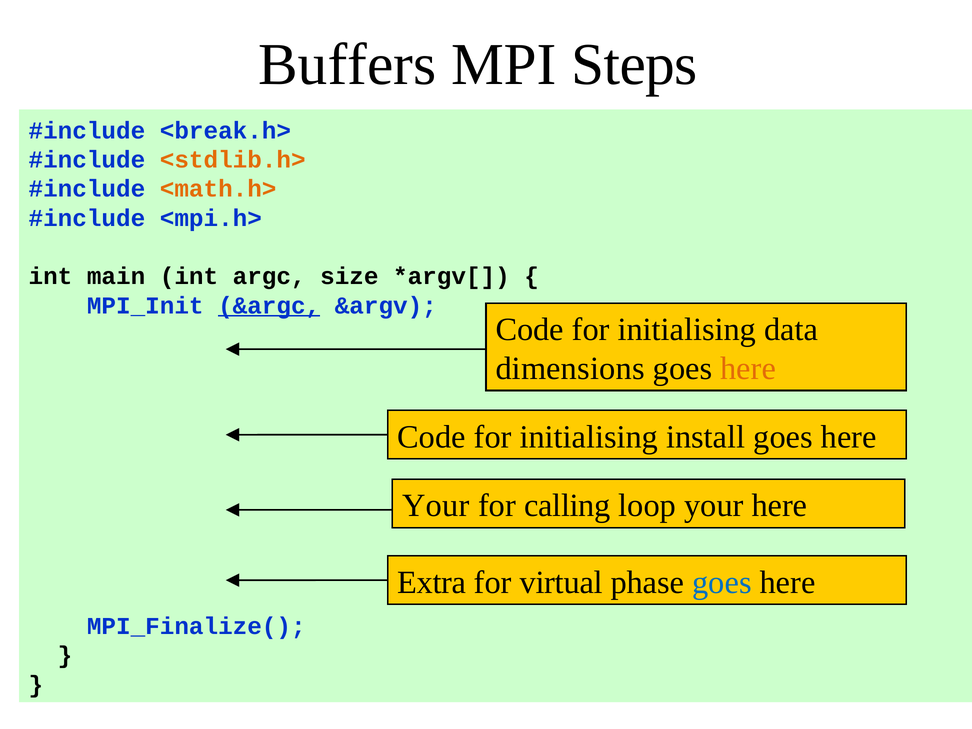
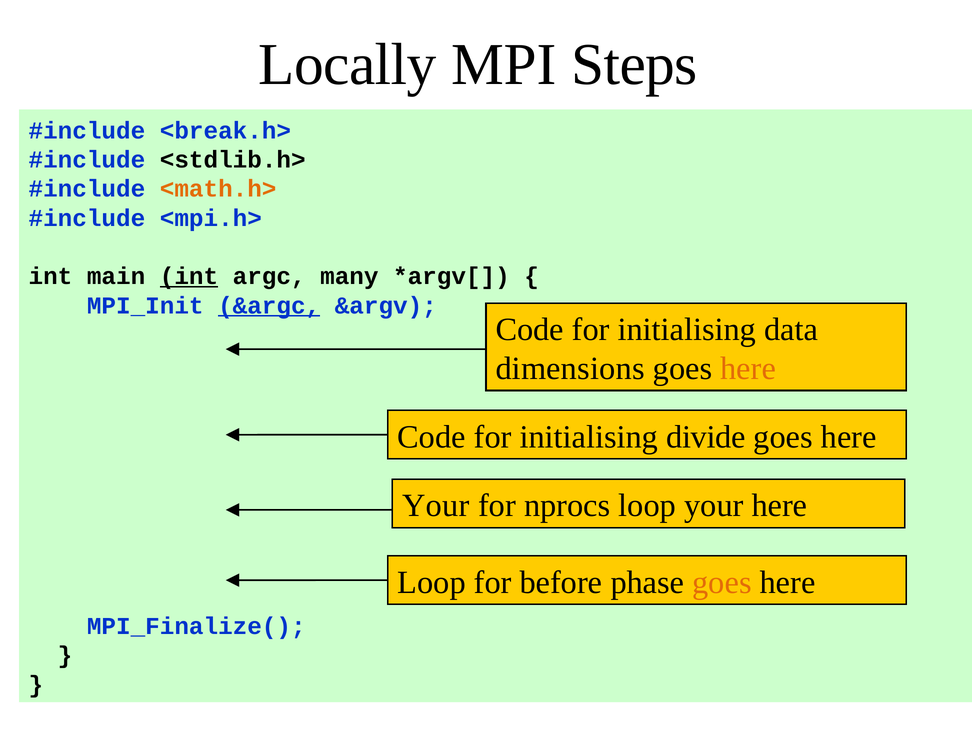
Buffers: Buffers -> Locally (347, 65)
<stdlib.h> colour: orange -> black (233, 160)
int underline: none -> present (189, 276)
size: size -> many (349, 276)
install: install -> divide (706, 437)
calling: calling -> nprocs (567, 506)
Extra: Extra -> Loop (432, 582)
virtual: virtual -> before (561, 582)
goes colour: blue -> orange (722, 582)
